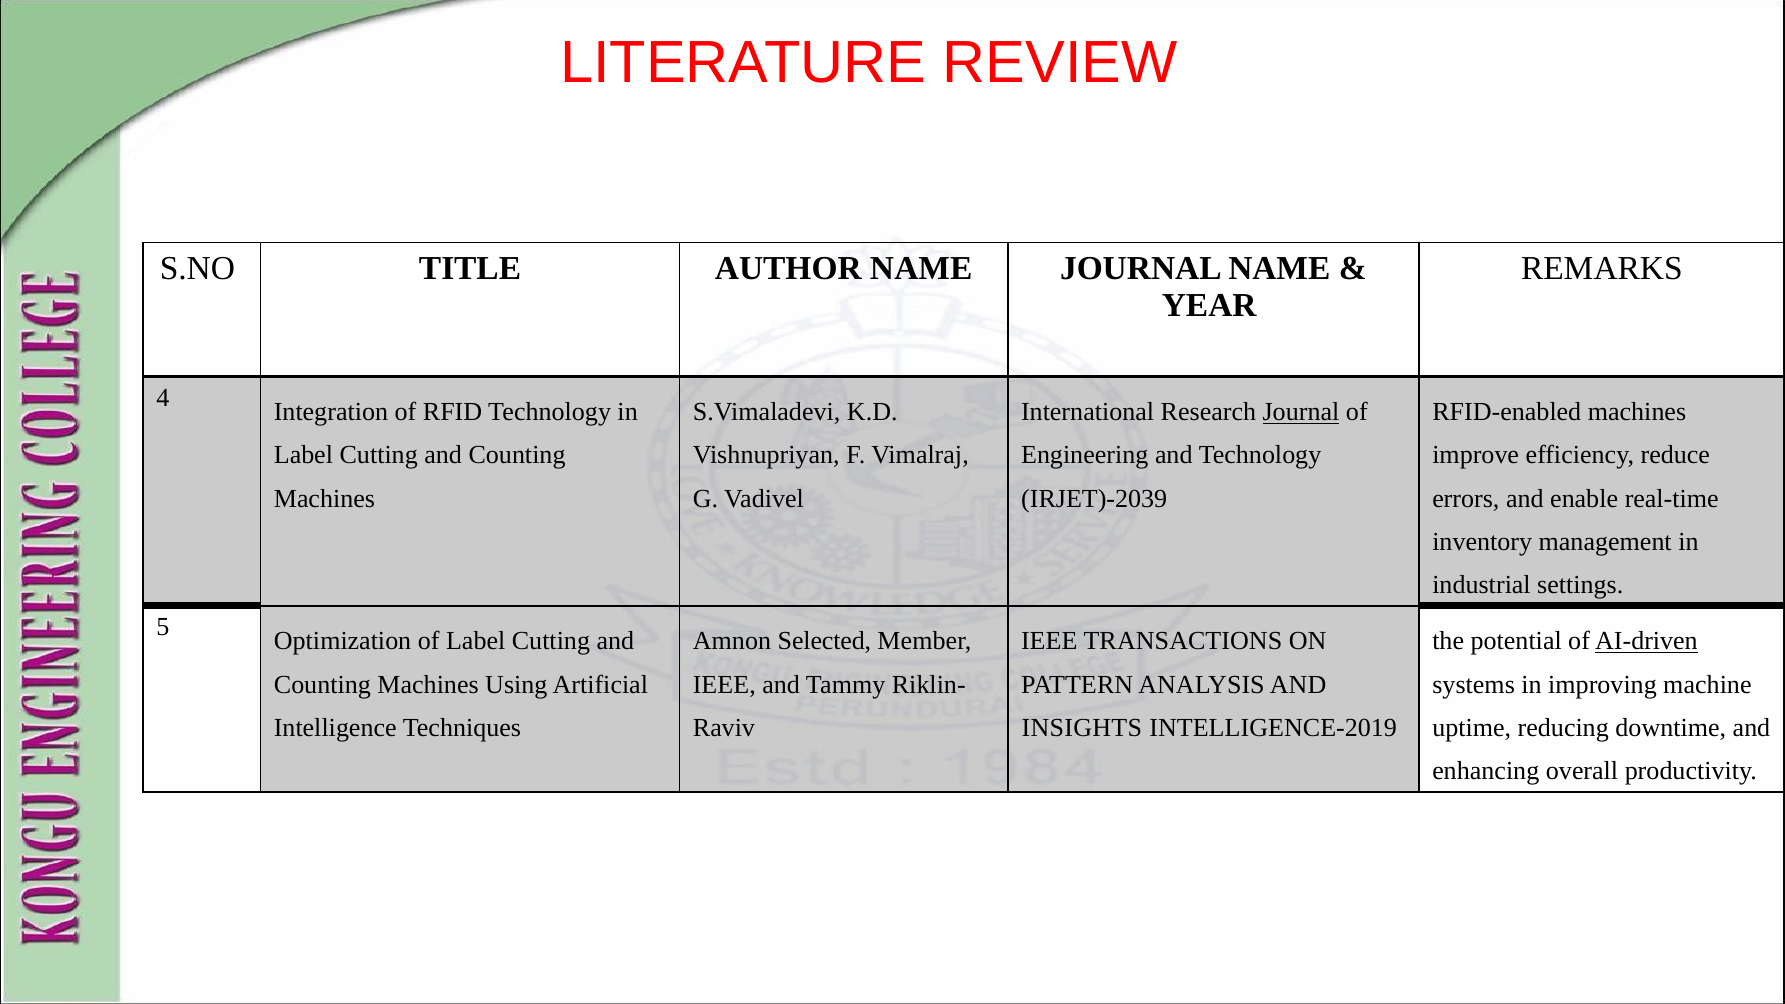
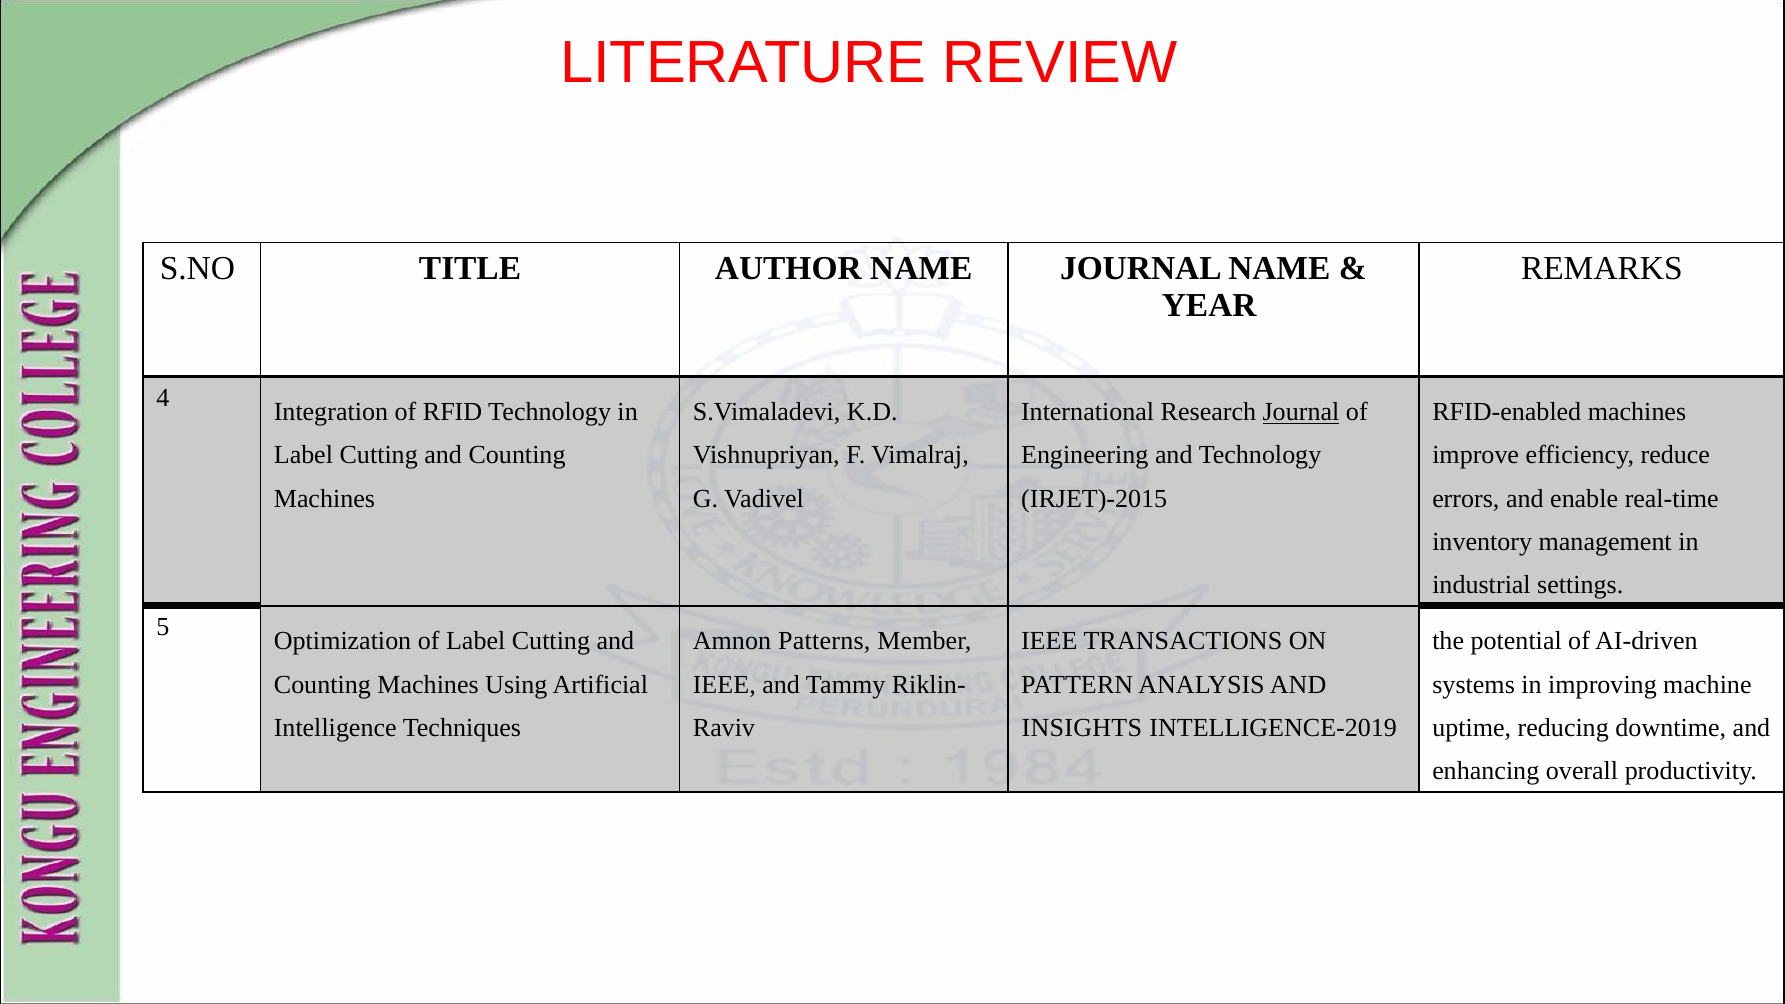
IRJET)-2039: IRJET)-2039 -> IRJET)-2015 (1094, 498)
Selected: Selected -> Patterns (824, 641)
AI-driven underline: present -> none (1646, 641)
